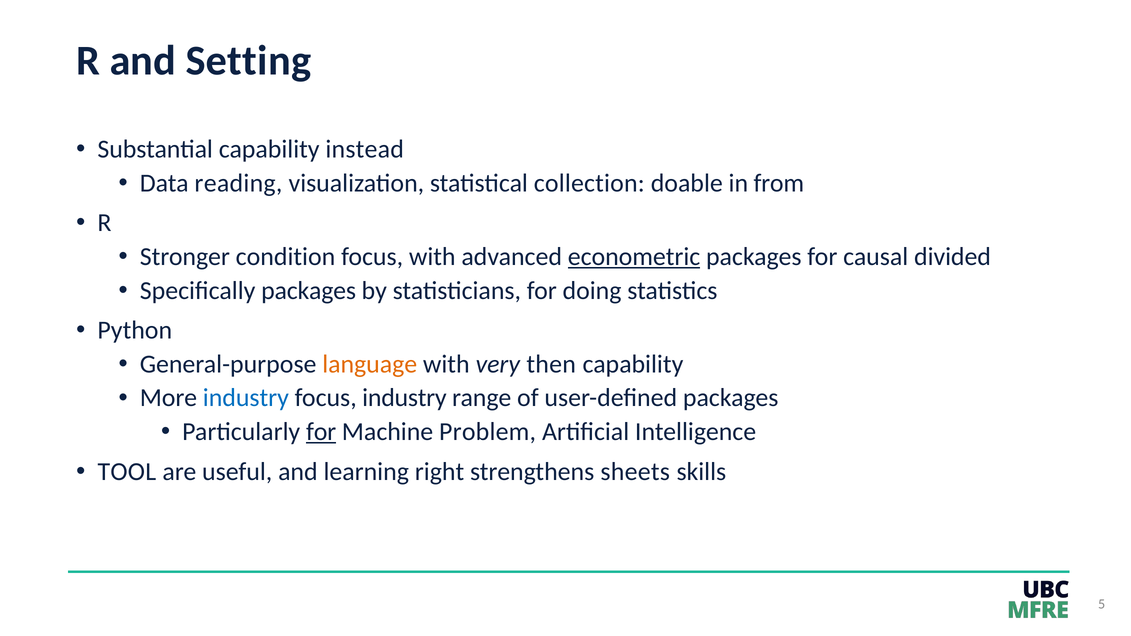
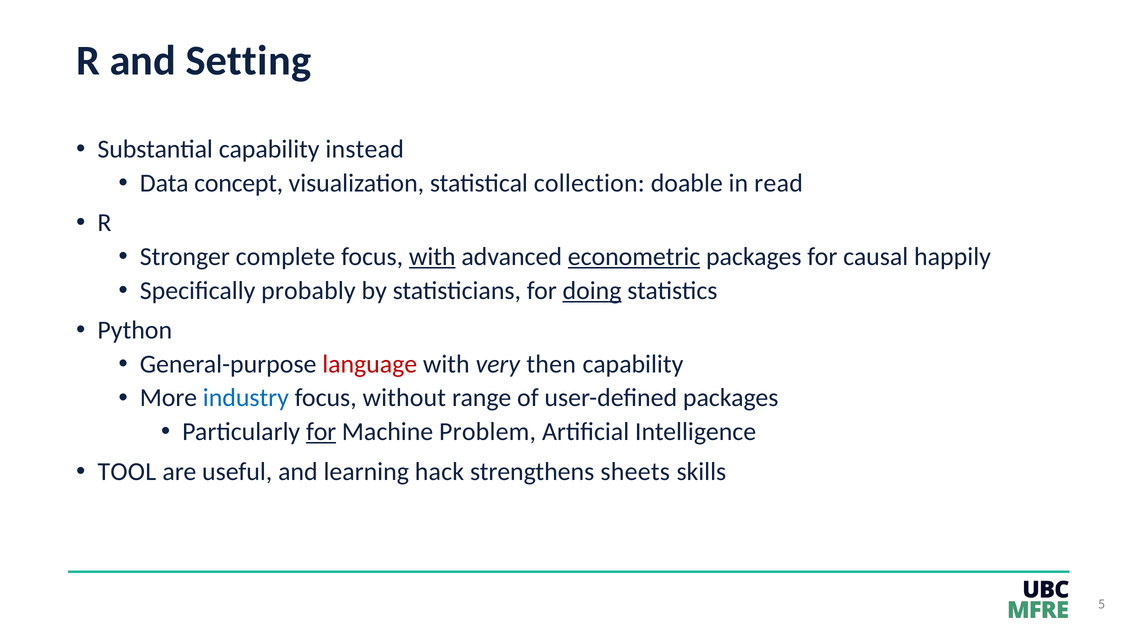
reading: reading -> concept (239, 183)
from: from -> read (779, 183)
condition: condition -> complete (285, 257)
with underline: none -> present (432, 257)
divided: divided -> happily (952, 257)
Specifically packages: packages -> probably (308, 291)
doing underline: none -> present (592, 291)
language colour: orange -> red (370, 364)
focus industry: industry -> without (404, 398)
right: right -> hack (439, 472)
